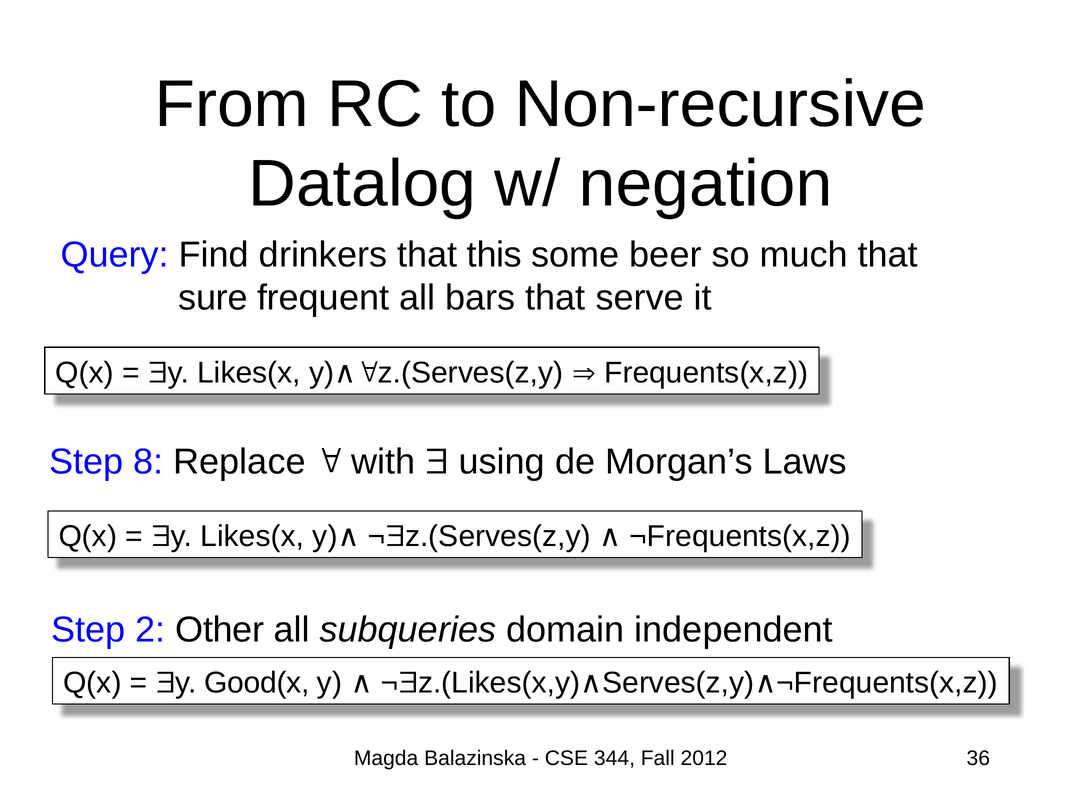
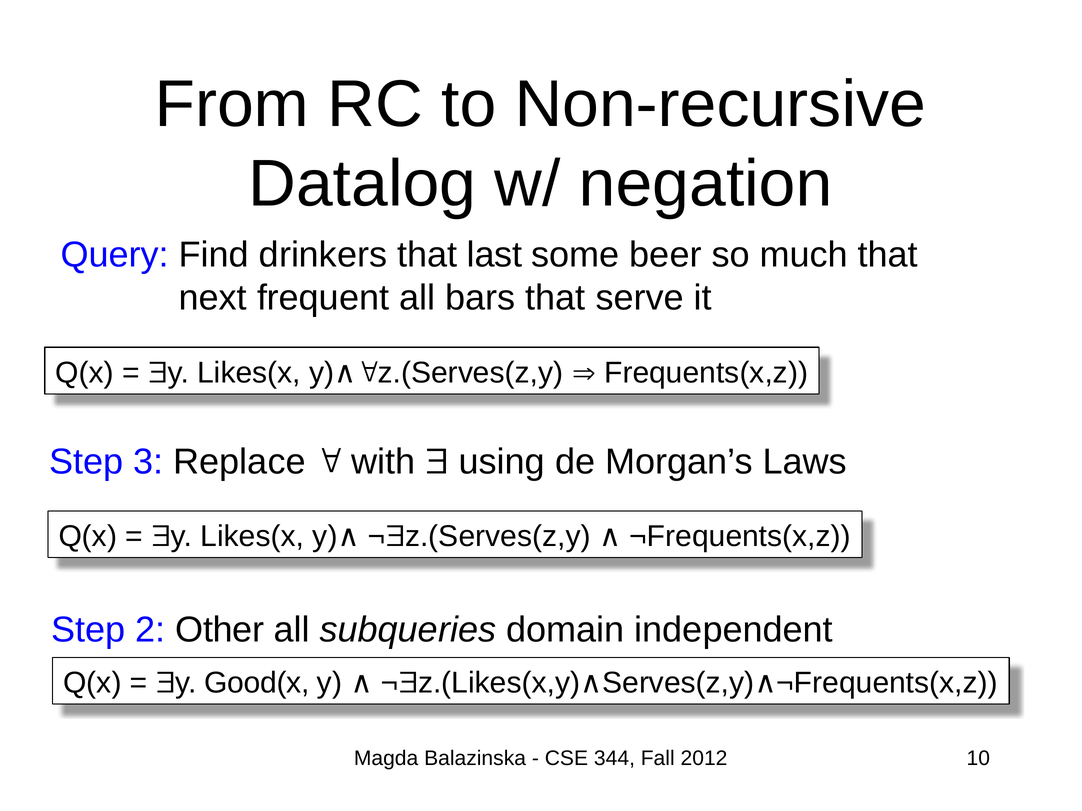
this: this -> last (494, 255)
sure: sure -> next (213, 298)
8: 8 -> 3 (148, 462)
36: 36 -> 10 (978, 759)
